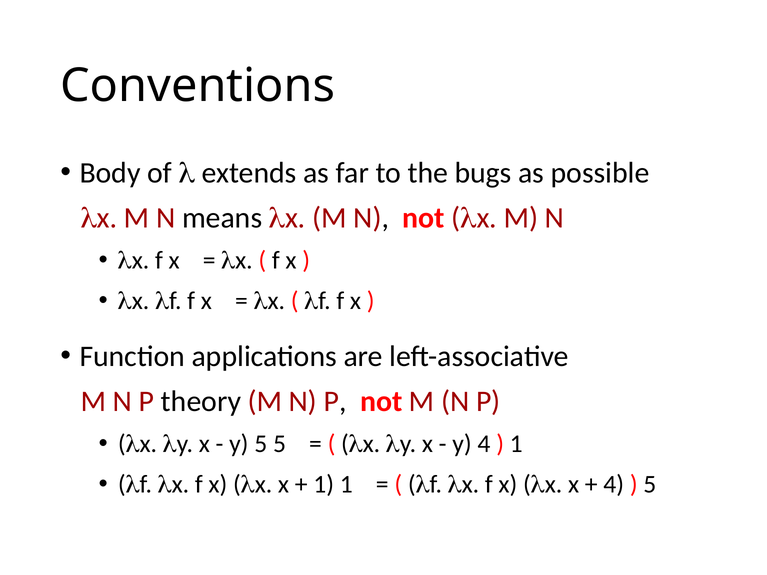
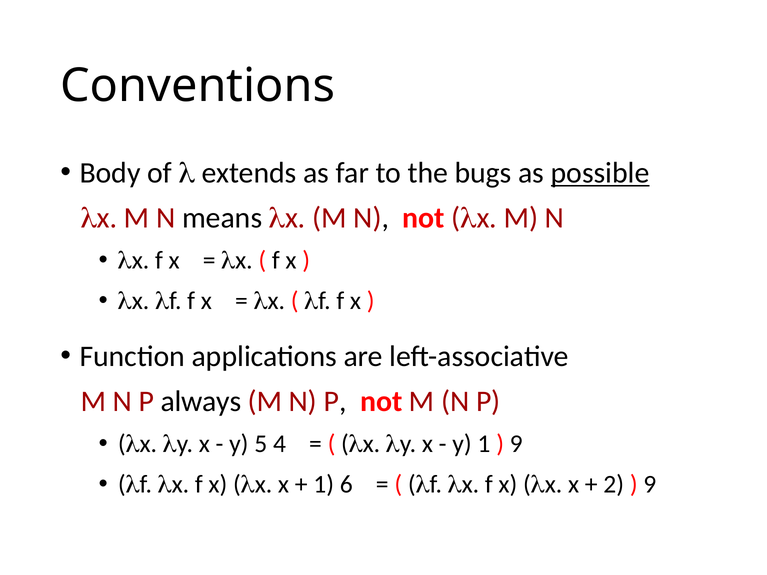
possible underline: none -> present (600, 173)
theory: theory -> always (201, 401)
5 5: 5 -> 4 (279, 444)
y 4: 4 -> 1 (484, 444)
1: 1 -> 9 (516, 444)
1 1: 1 -> 6 (346, 485)
4: 4 -> 2 (614, 485)
5: 5 -> 9 (650, 485)
